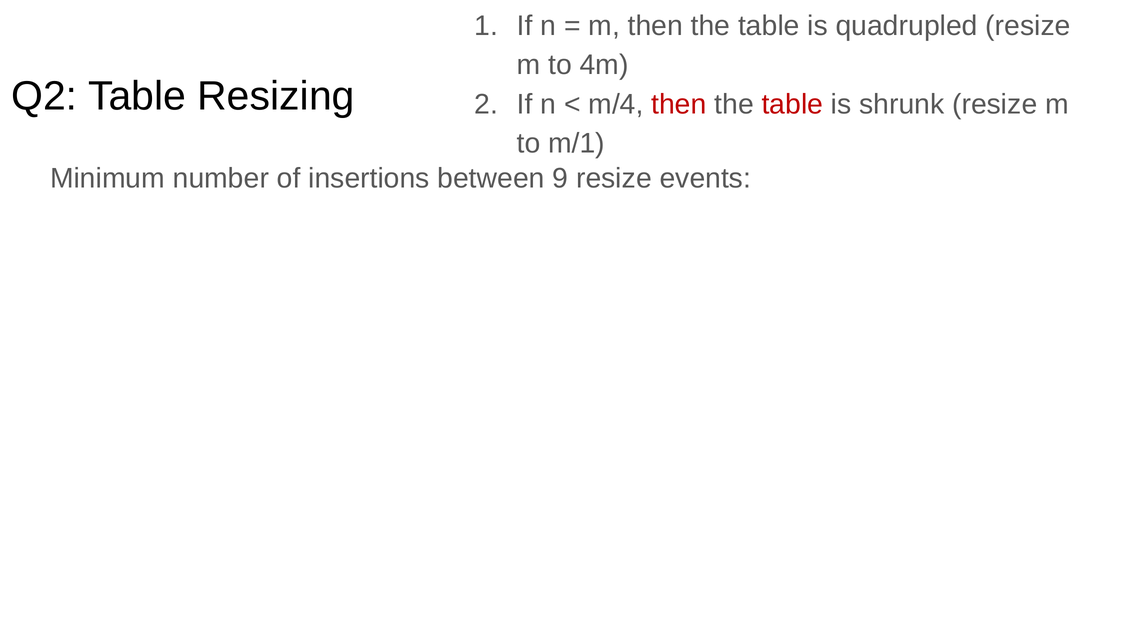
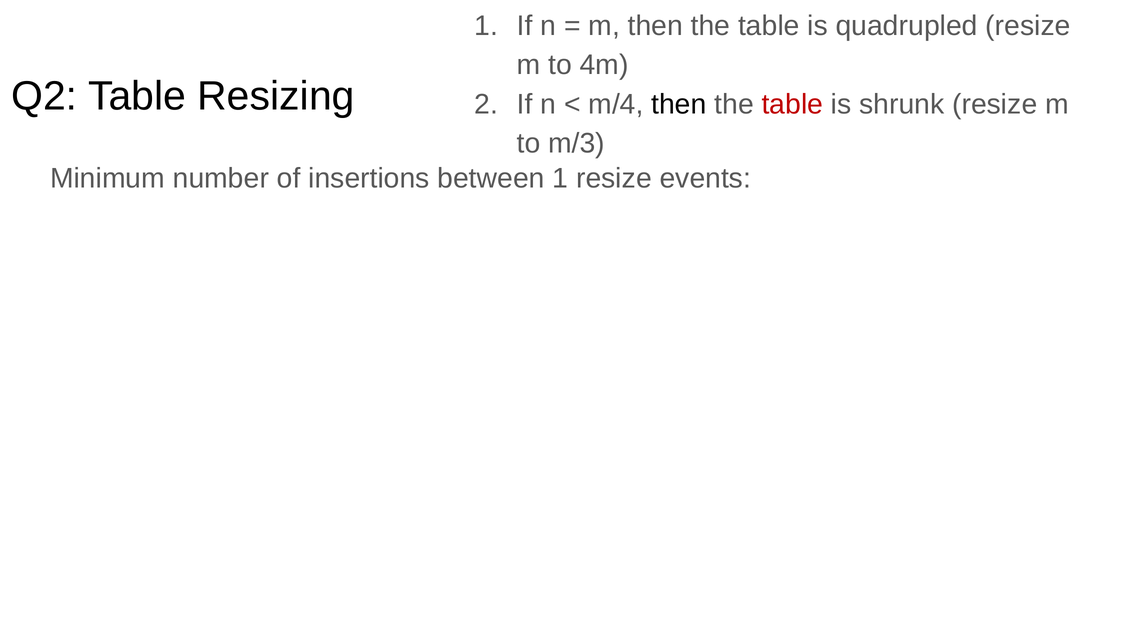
then colour: red -> black (679, 104)
m/1: m/1 -> m/3 (577, 143)
between 9: 9 -> 1 (560, 178)
